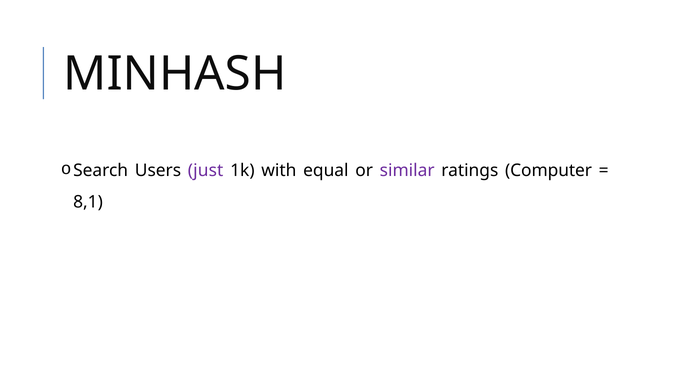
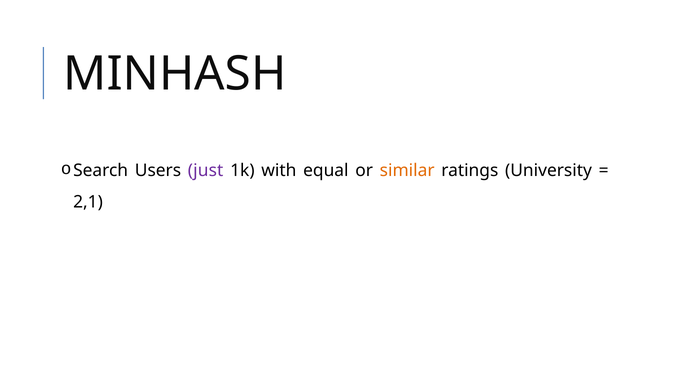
similar colour: purple -> orange (407, 170)
Computer: Computer -> University (548, 170)
8,1: 8,1 -> 2,1 (88, 202)
